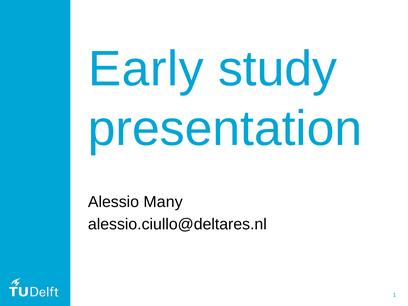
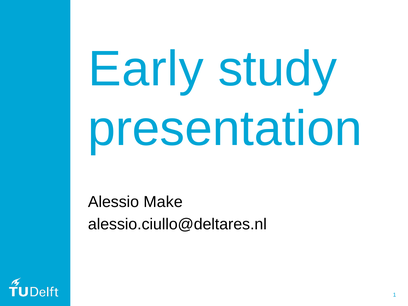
Many: Many -> Make (163, 202)
